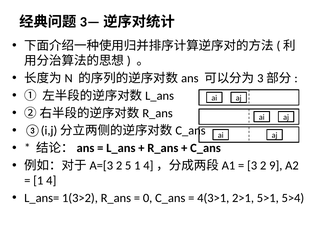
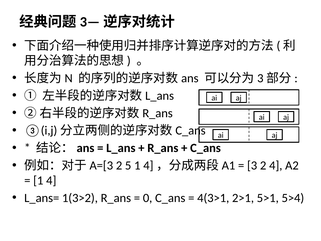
2 9: 9 -> 4 (276, 165)
